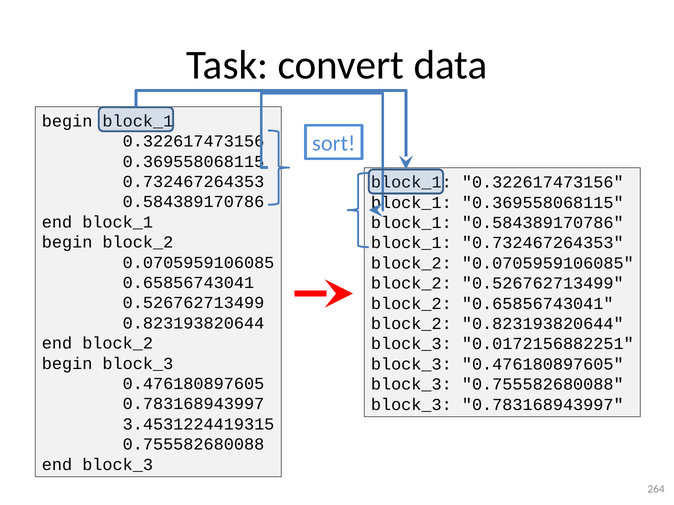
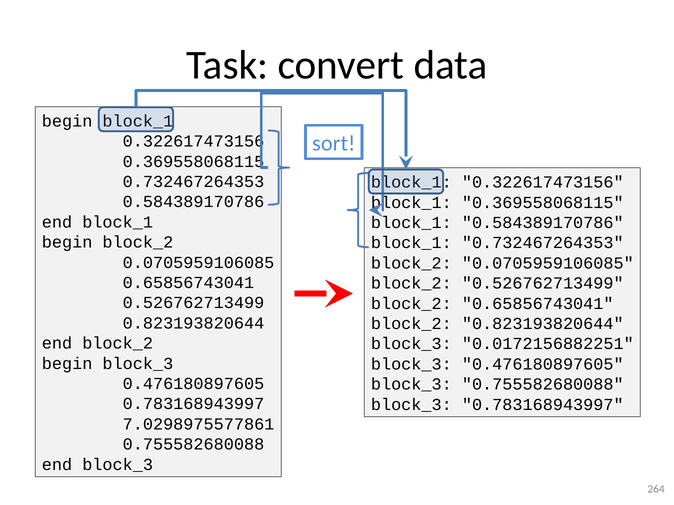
3.4531224419315: 3.4531224419315 -> 7.0298975577861 (199, 425)
